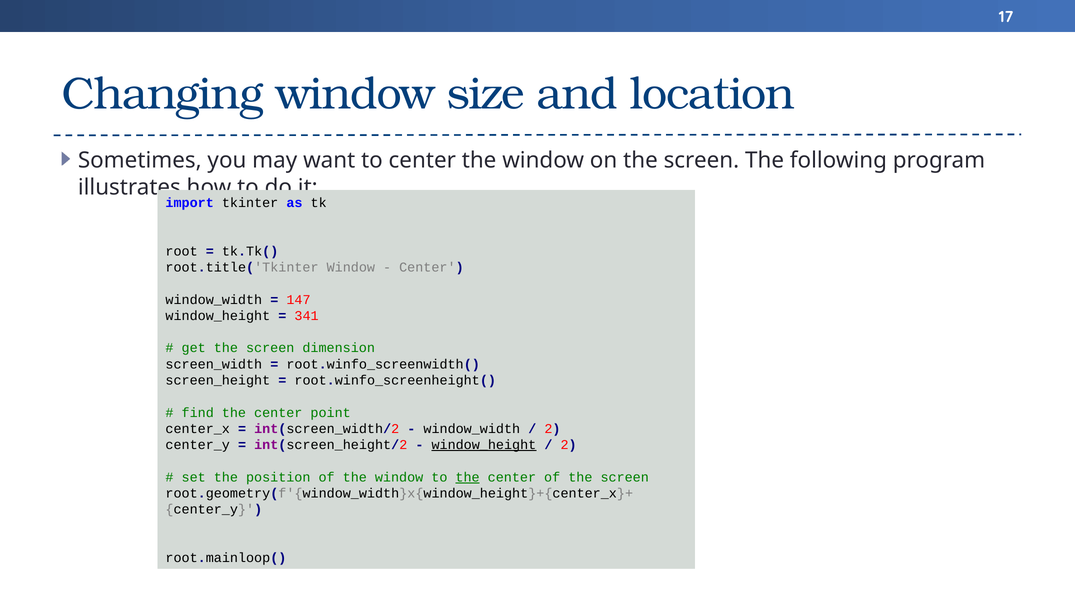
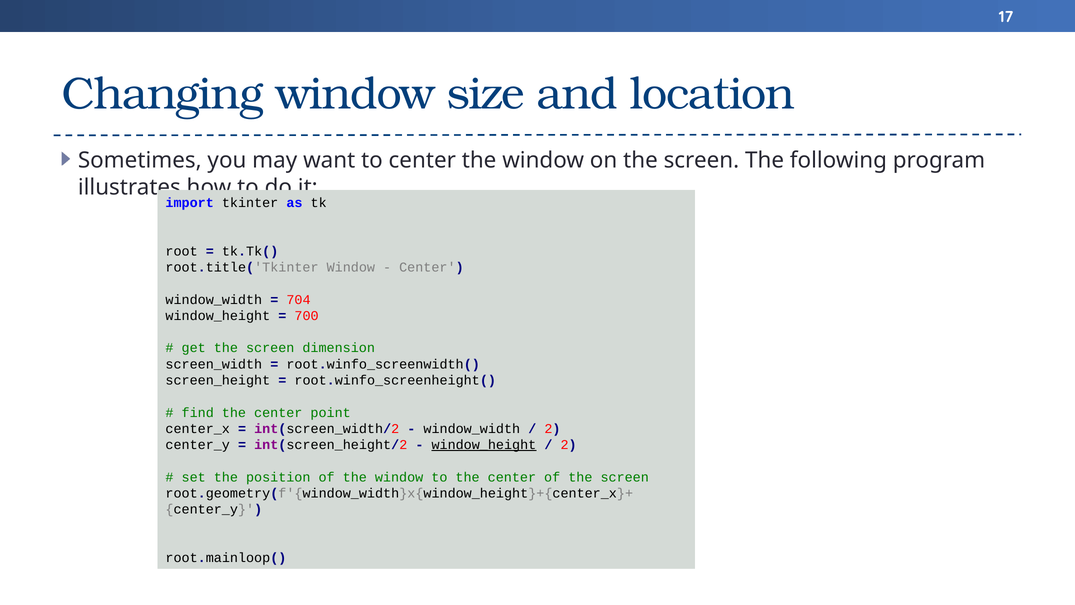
147: 147 -> 704 (298, 299)
341: 341 -> 700 (307, 316)
the underline: present -> none (468, 477)
